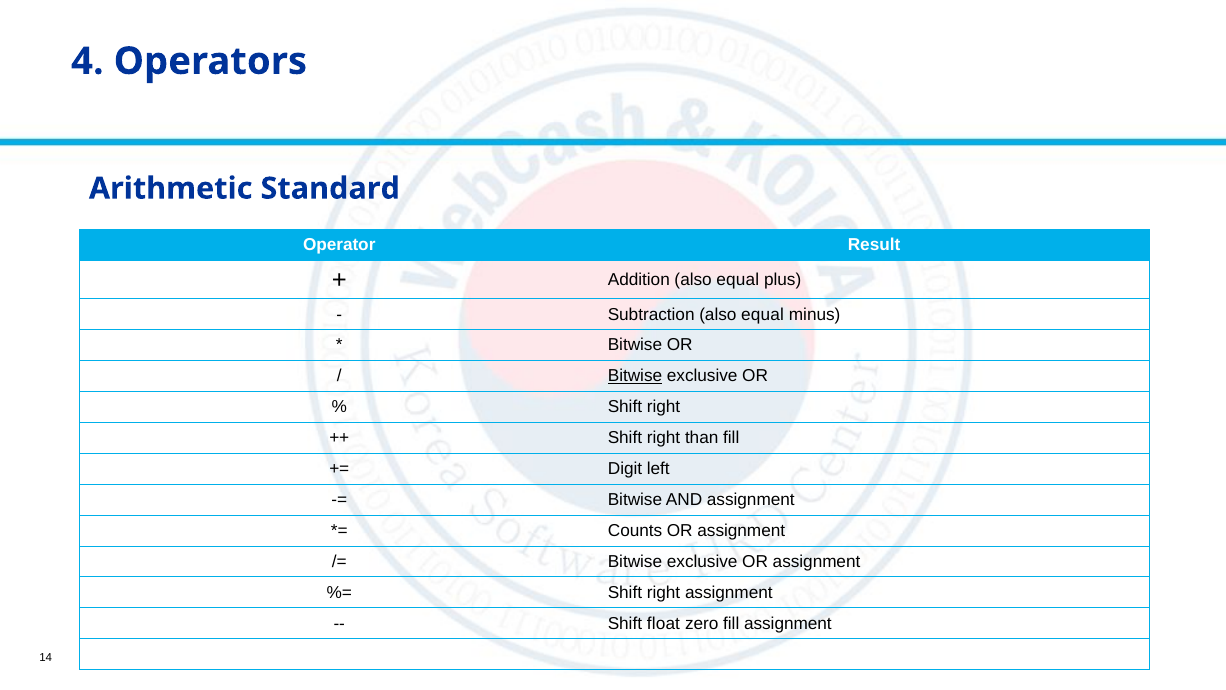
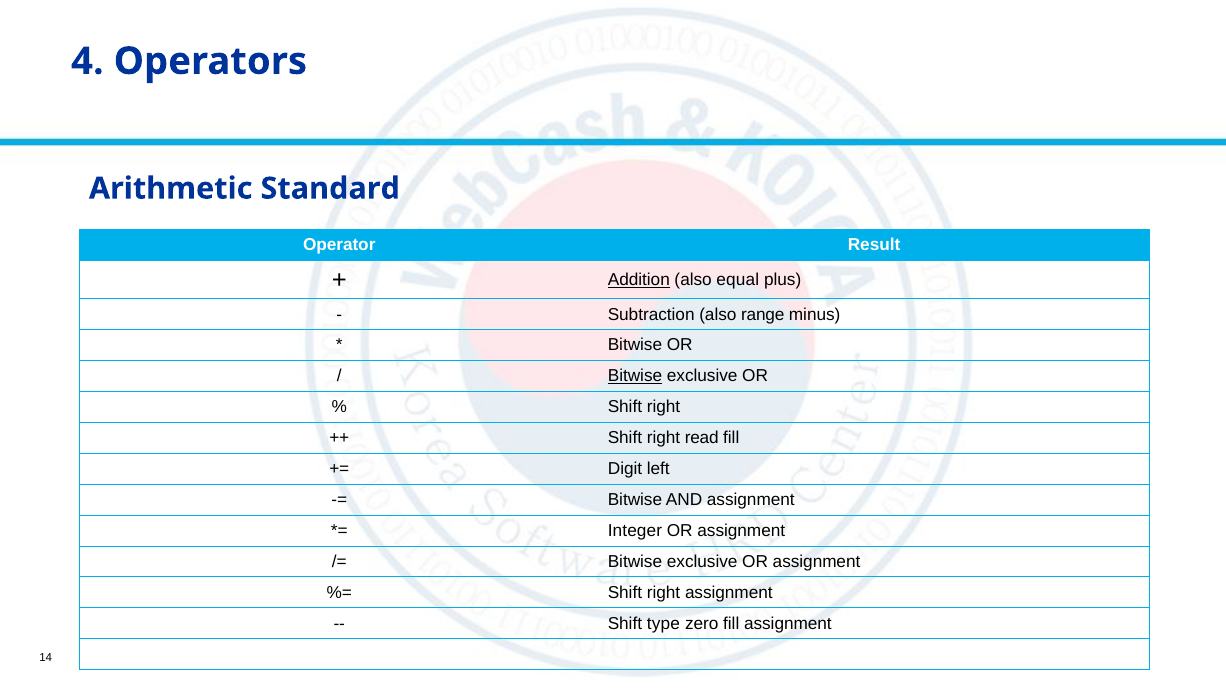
Addition underline: none -> present (639, 280)
Subtraction also equal: equal -> range (763, 314)
than: than -> read (702, 438)
Counts: Counts -> Integer (635, 530)
float: float -> type (663, 623)
